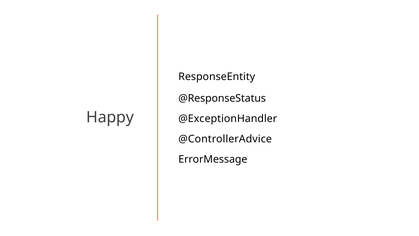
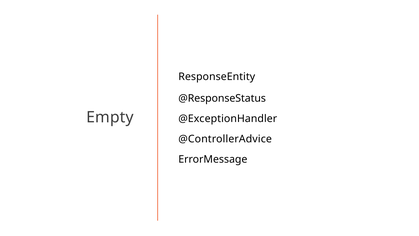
Happy: Happy -> Empty (110, 117)
